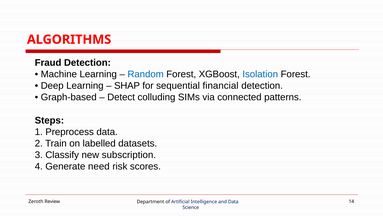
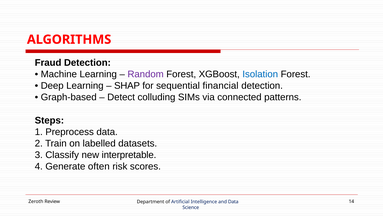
Random colour: blue -> purple (146, 74)
subscription: subscription -> interpretable (129, 154)
need: need -> often (99, 166)
